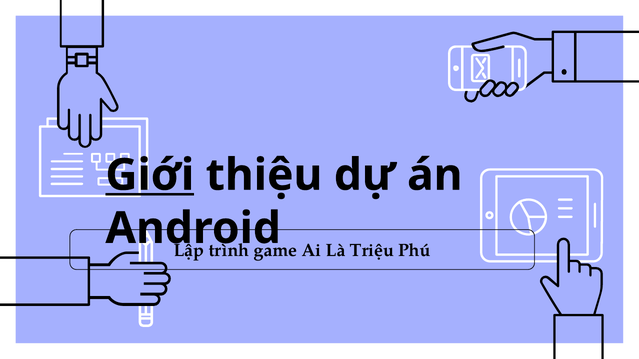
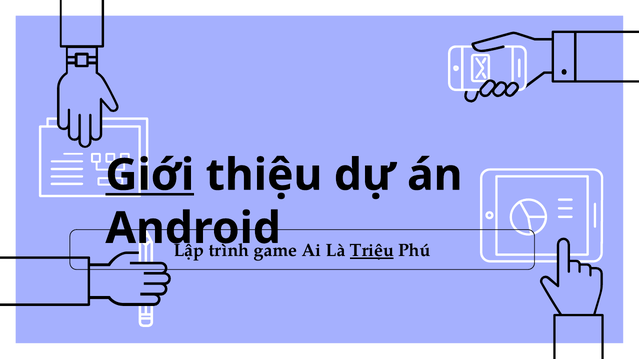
Triệu underline: none -> present (372, 251)
